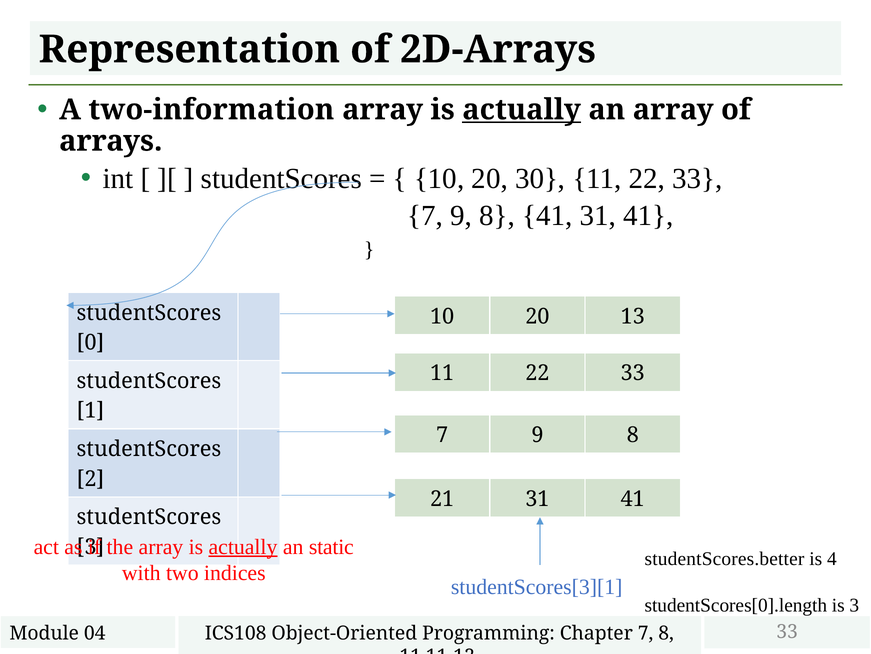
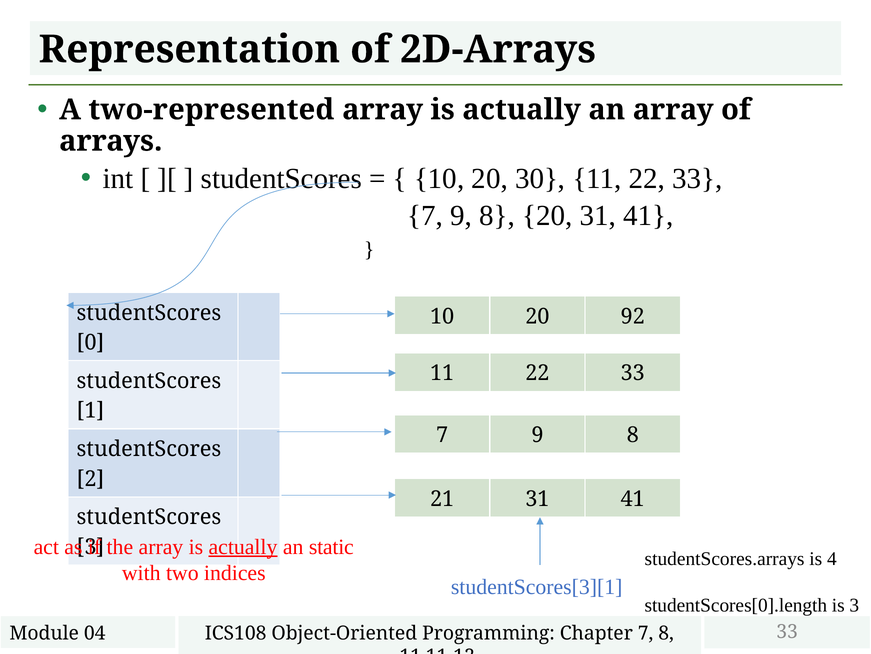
two-information: two-information -> two-represented (211, 110)
actually underline: present -> none (522, 110)
8 41: 41 -> 20 (547, 216)
13: 13 -> 92 (633, 316)
studentScores.better: studentScores.better -> studentScores.arrays (725, 558)
